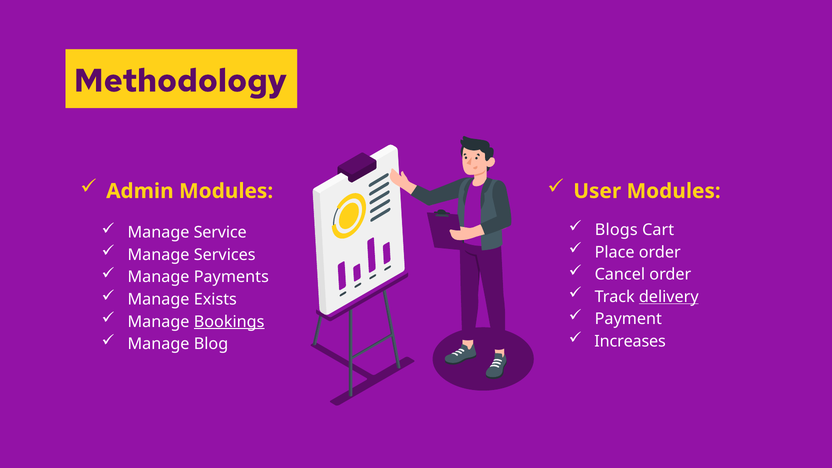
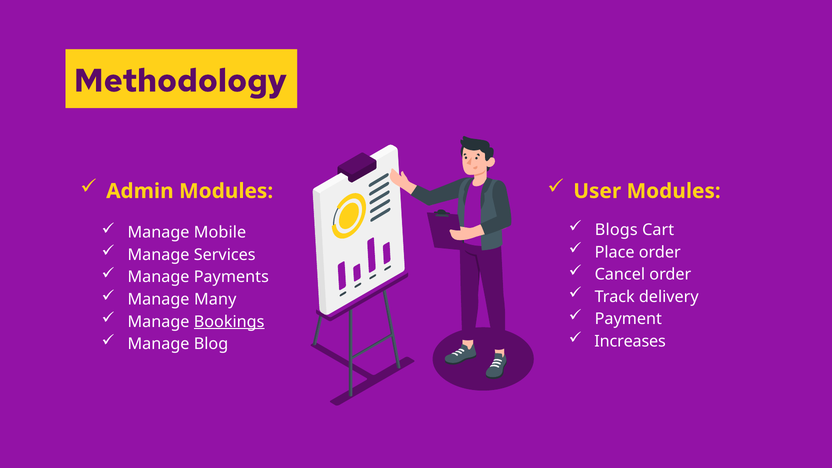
Service: Service -> Mobile (220, 233)
delivery underline: present -> none (669, 297)
Exists: Exists -> Many (215, 299)
